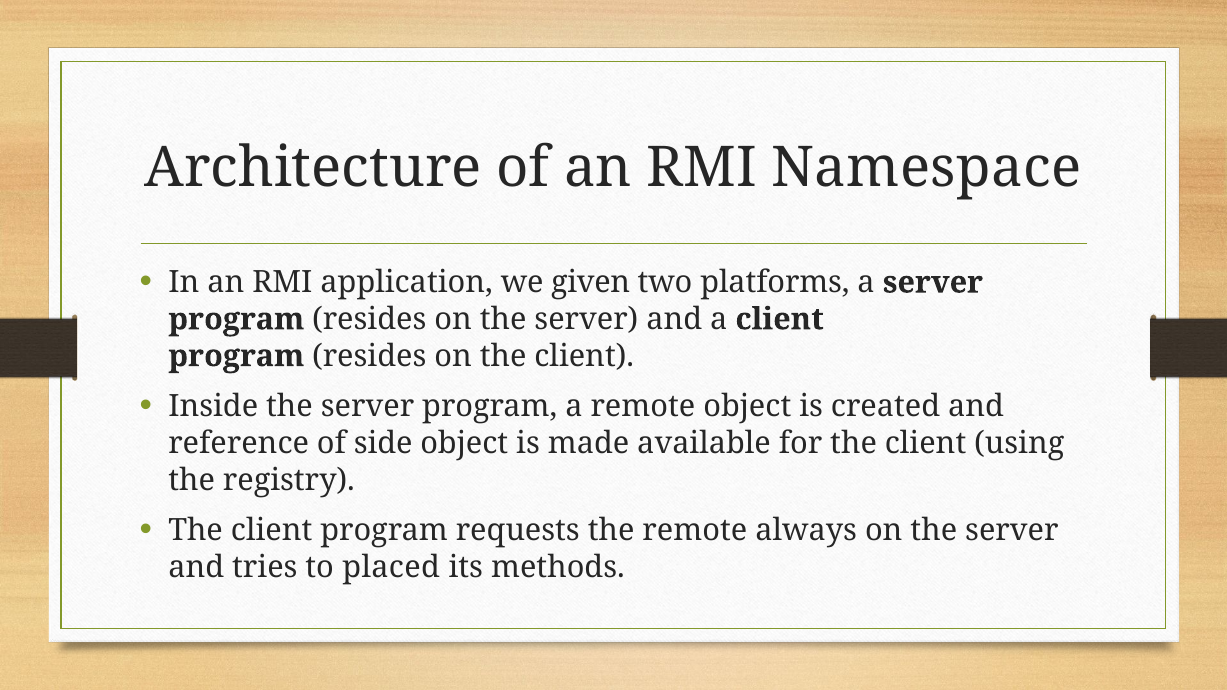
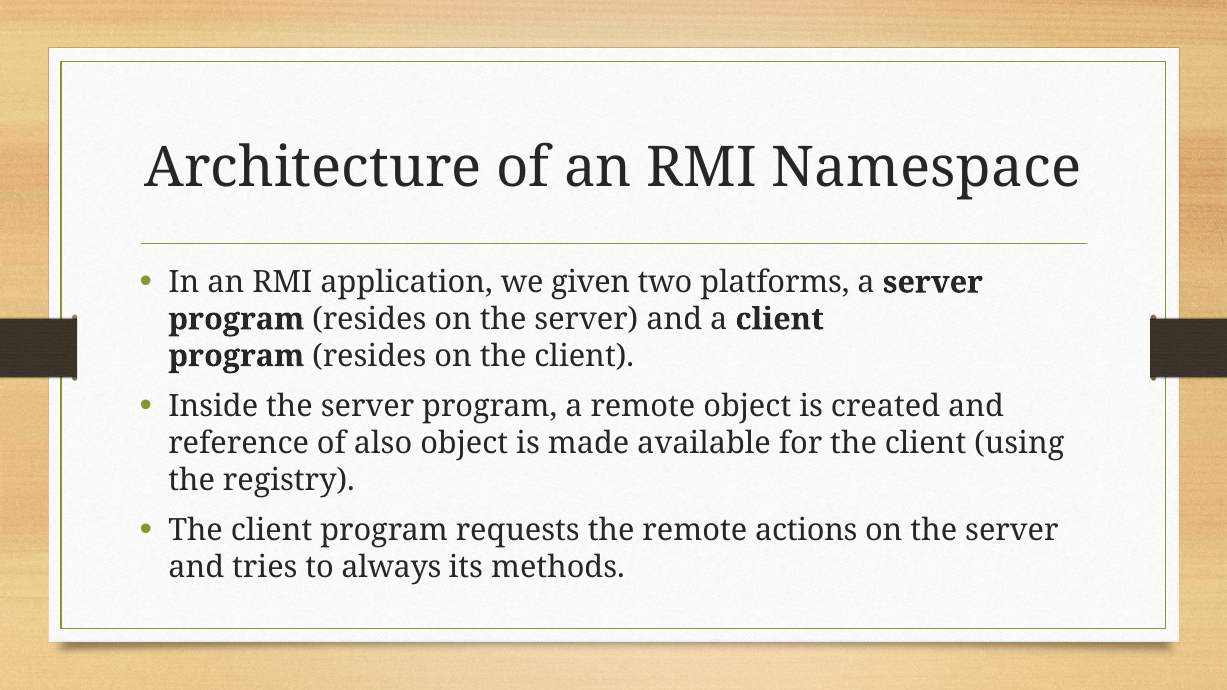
side: side -> also (383, 444)
always: always -> actions (806, 531)
placed: placed -> always (391, 568)
